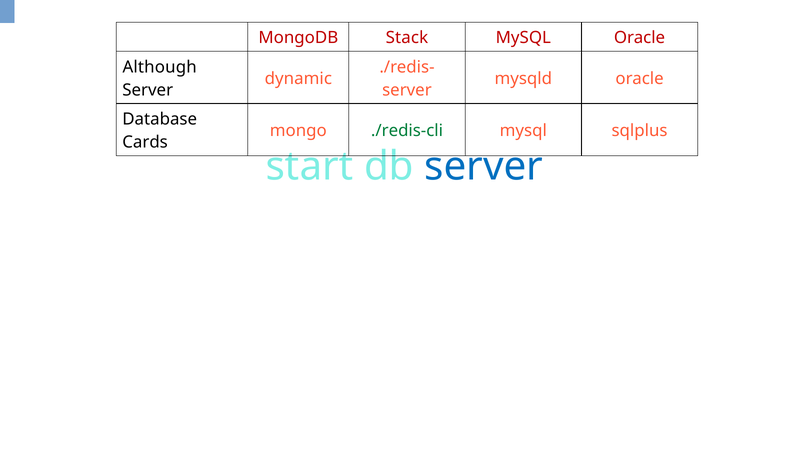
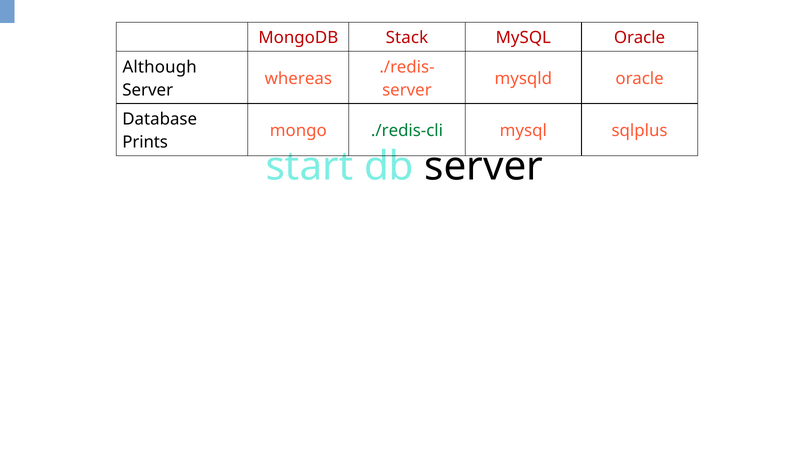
dynamic: dynamic -> whereas (298, 78)
Cards: Cards -> Prints (145, 142)
server colour: blue -> black (484, 167)
